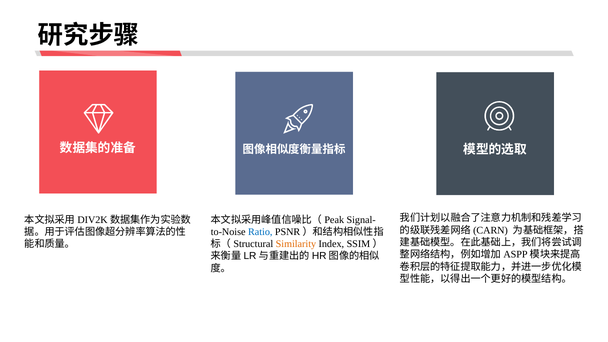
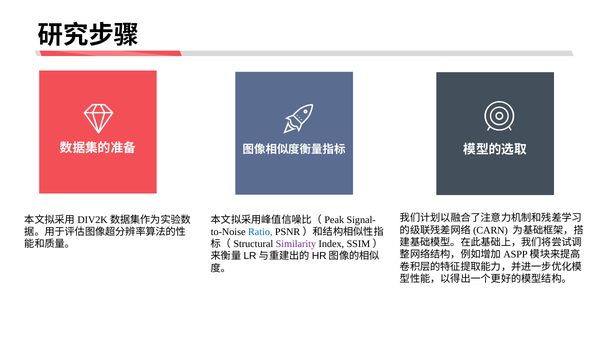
Similarity colour: orange -> purple (296, 244)
